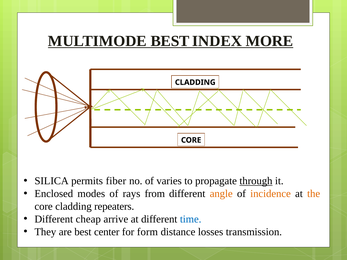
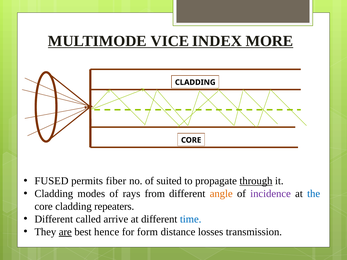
MULTIMODE BEST: BEST -> VICE (170, 41)
SILICA: SILICA -> FUSED (52, 181)
varies: varies -> suited (169, 181)
Enclosed: Enclosed -> Cladding (54, 194)
incidence colour: orange -> purple (271, 194)
the colour: orange -> blue (314, 194)
cheap: cheap -> called (88, 219)
are underline: none -> present (65, 232)
center: center -> hence (107, 232)
